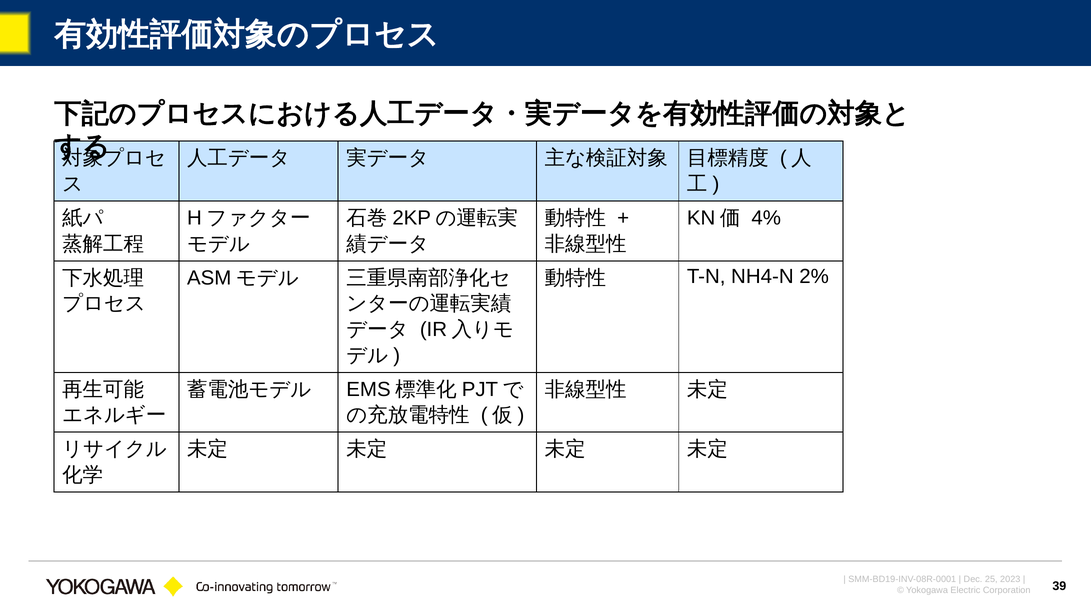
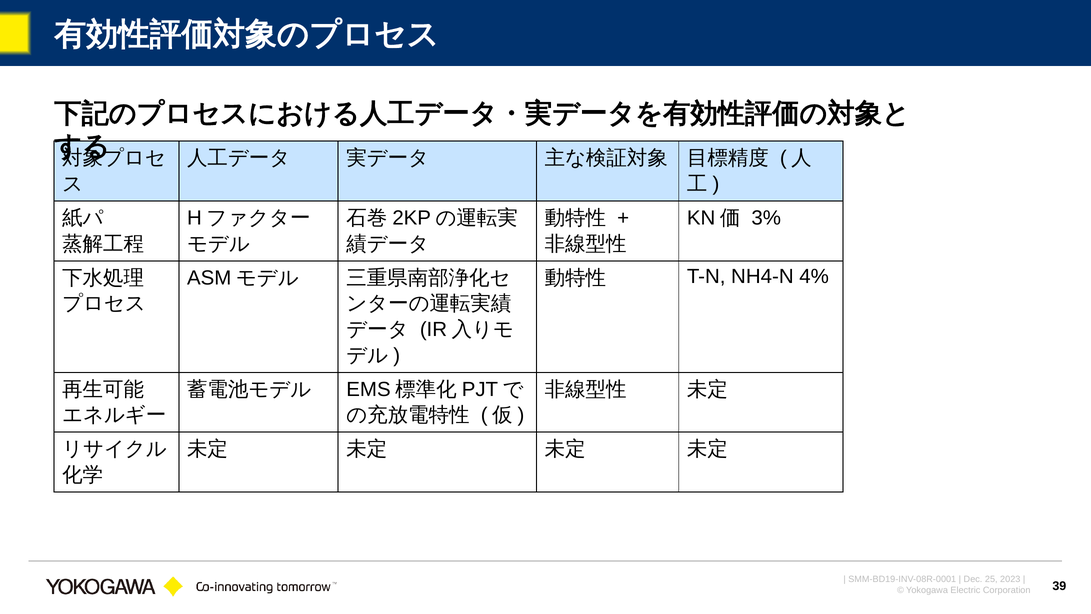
4%: 4% -> 3% (766, 218)
2%: 2% -> 4% (814, 277)
